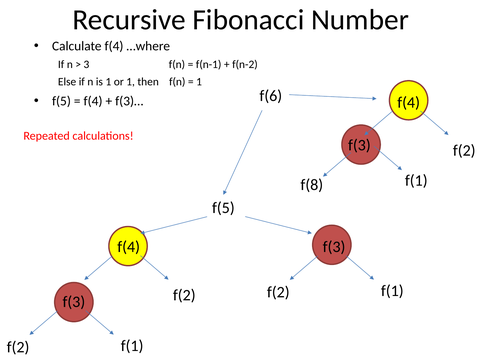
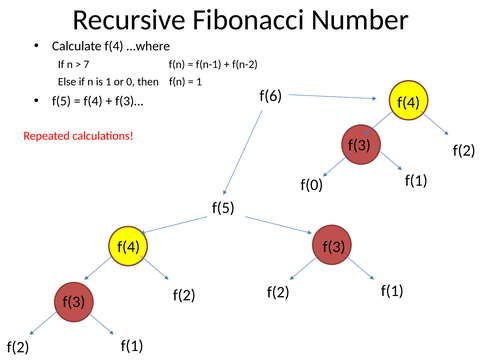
3: 3 -> 7 (86, 65)
or 1: 1 -> 0 (131, 82)
f(8: f(8 -> f(0 (312, 185)
